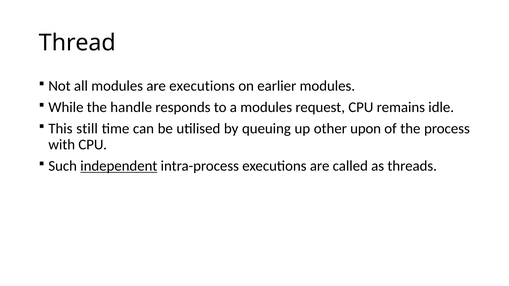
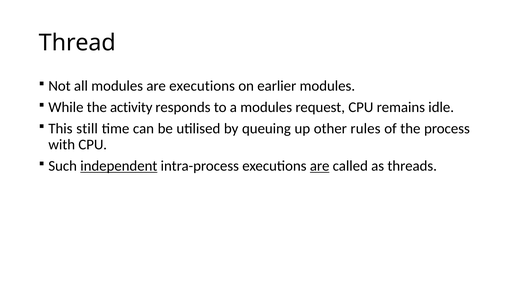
handle: handle -> activity (131, 107)
upon: upon -> rules (365, 129)
are underline: none -> present (320, 166)
